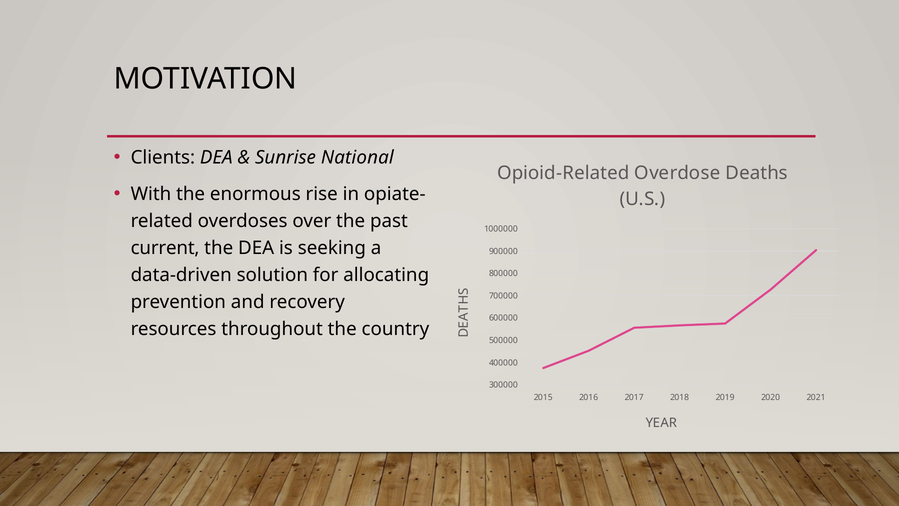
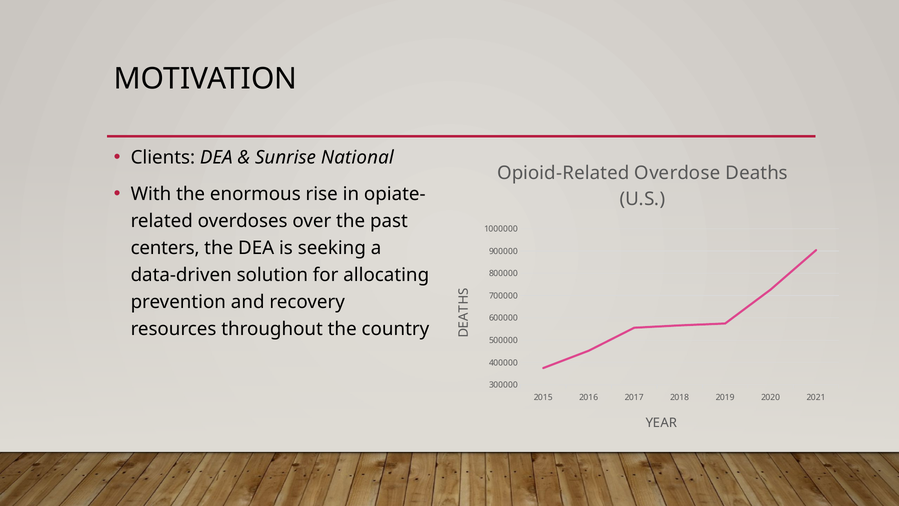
current: current -> centers (165, 248)
